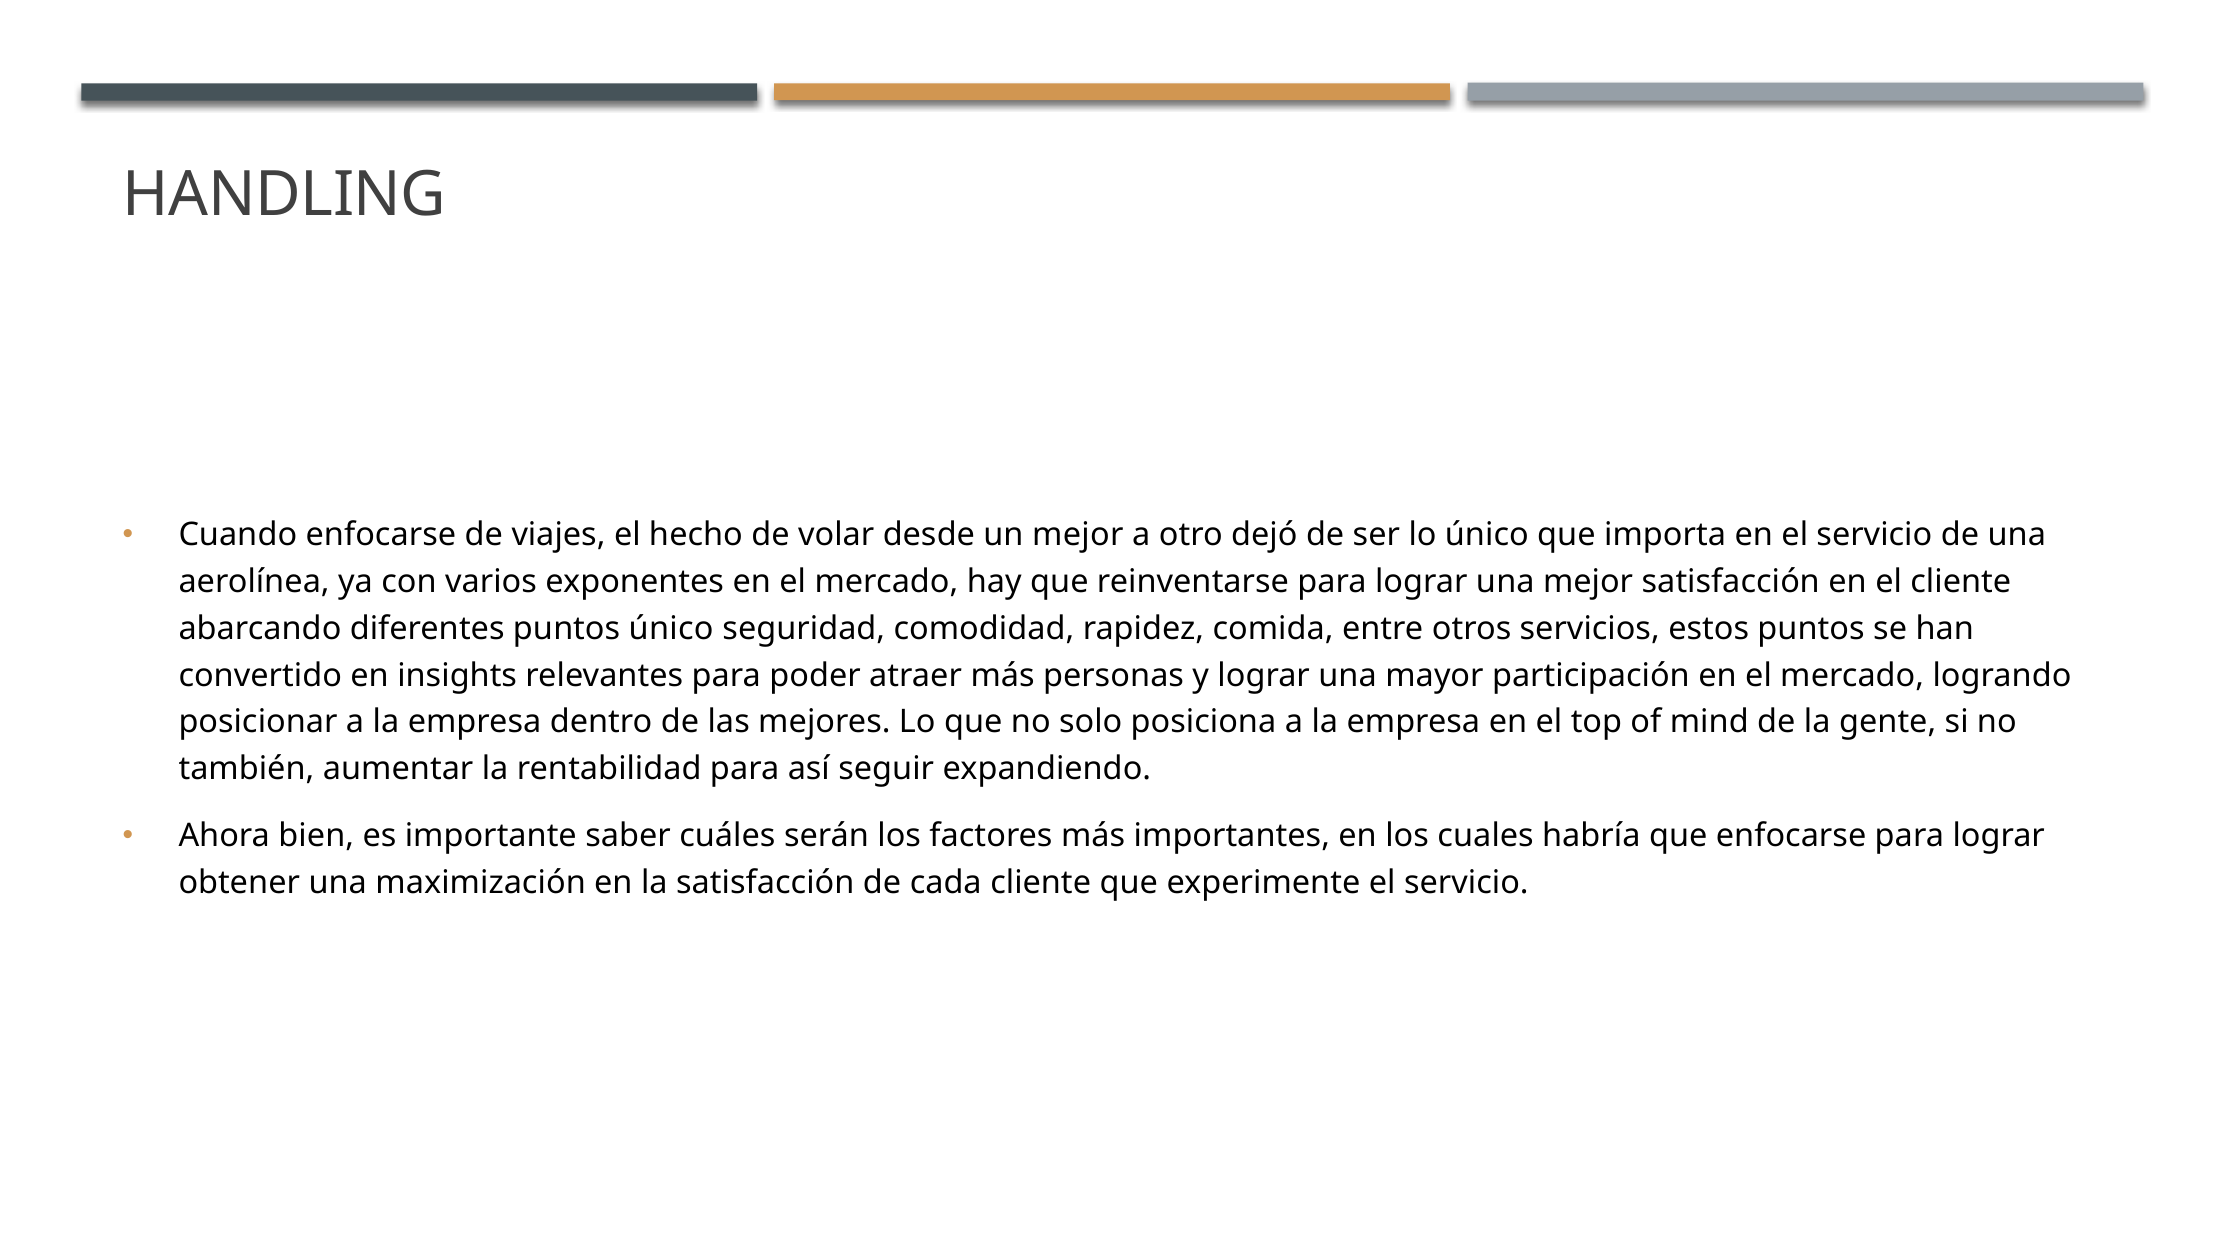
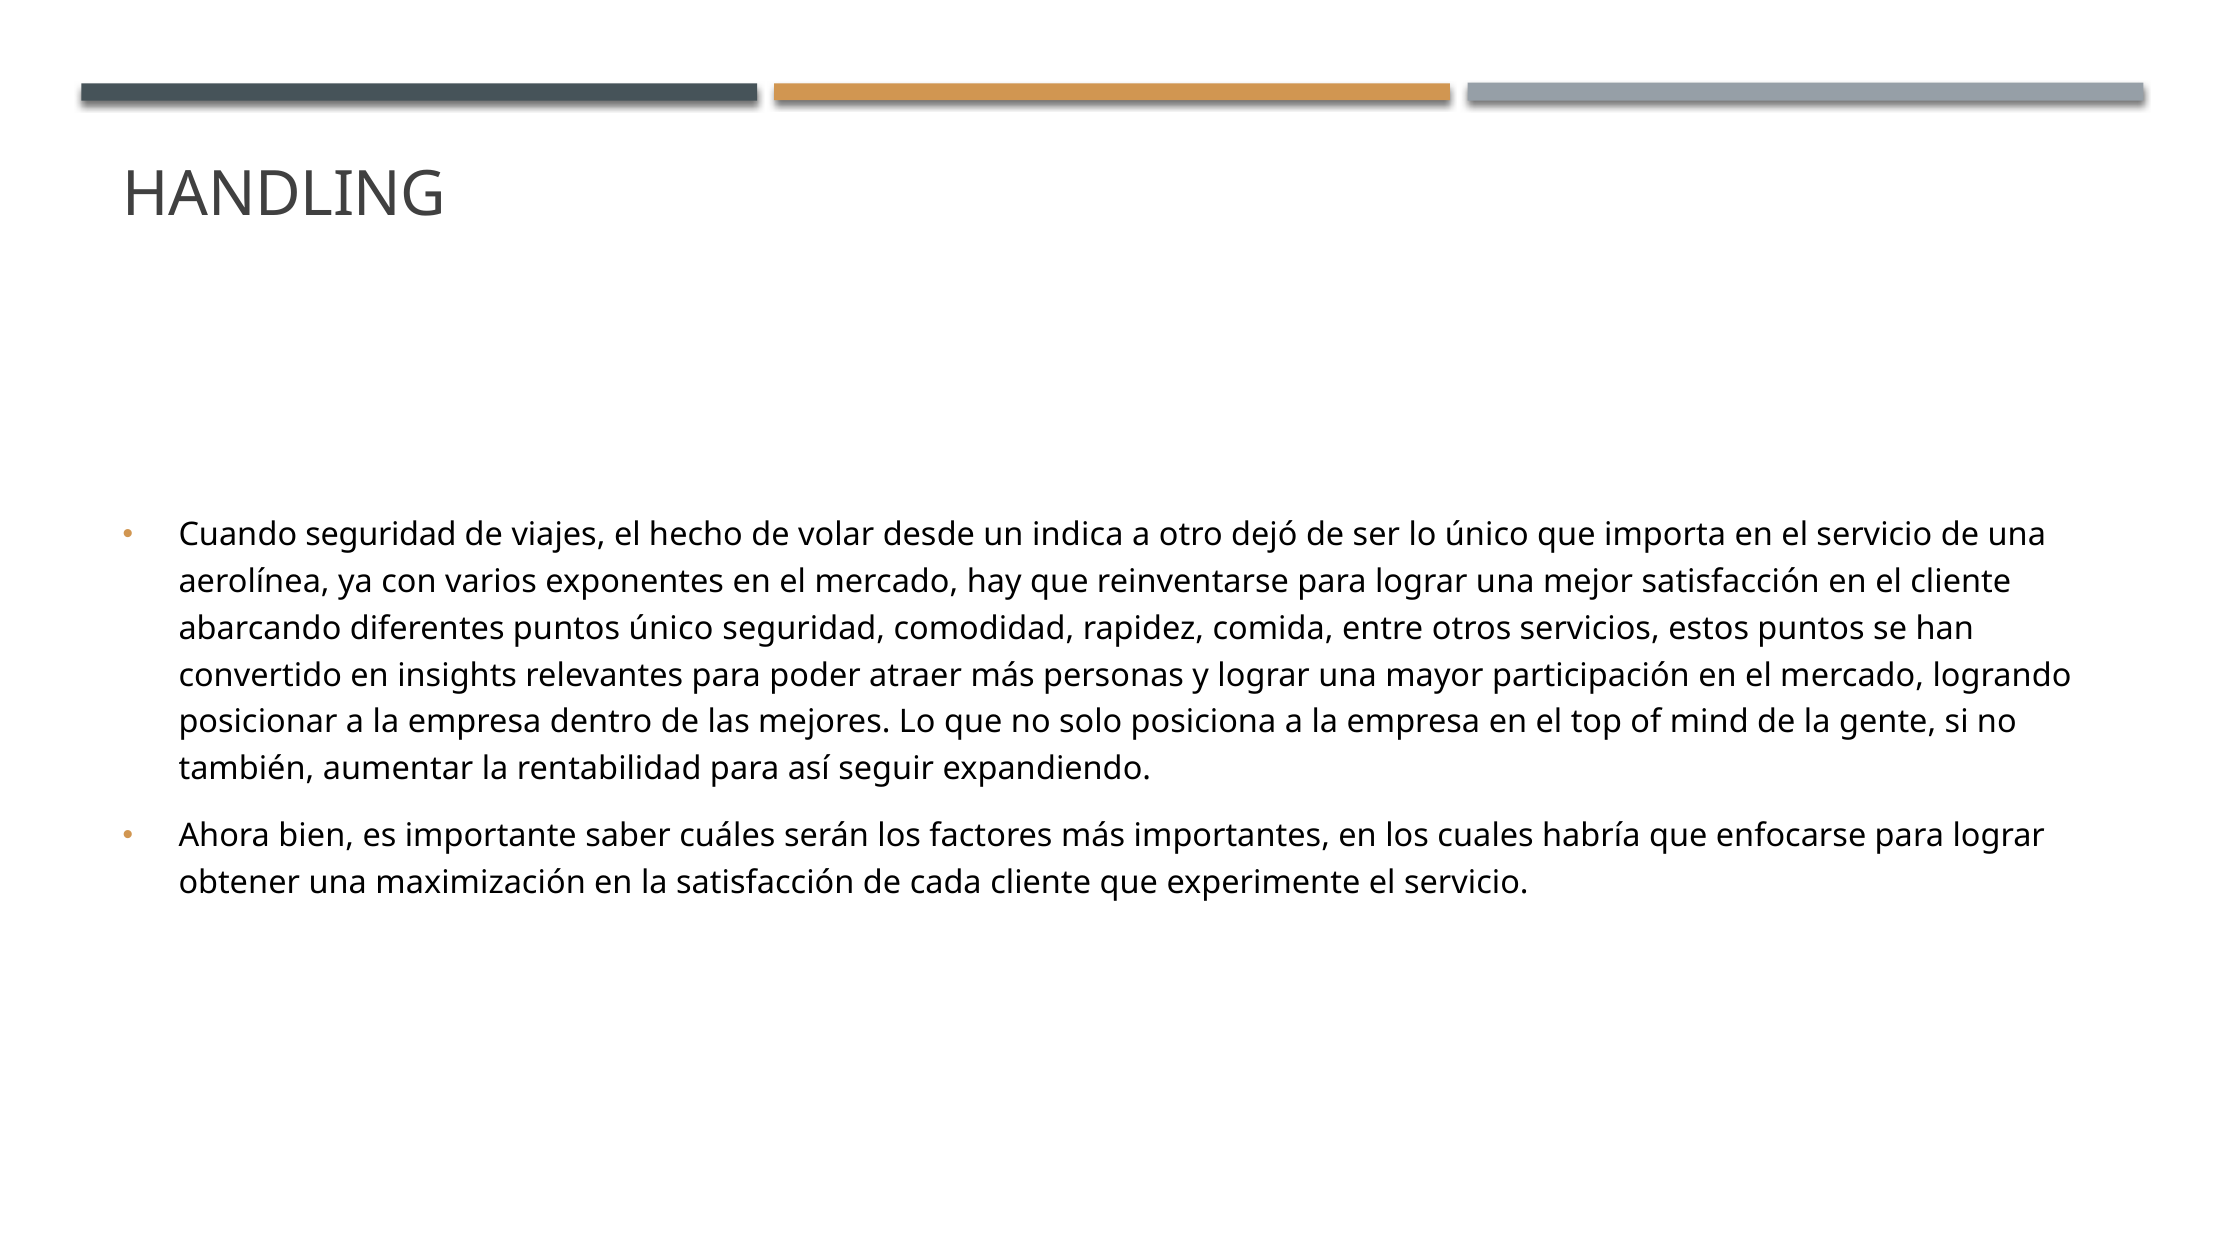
Cuando enfocarse: enfocarse -> seguridad (381, 535)
un mejor: mejor -> indica (1078, 535)
